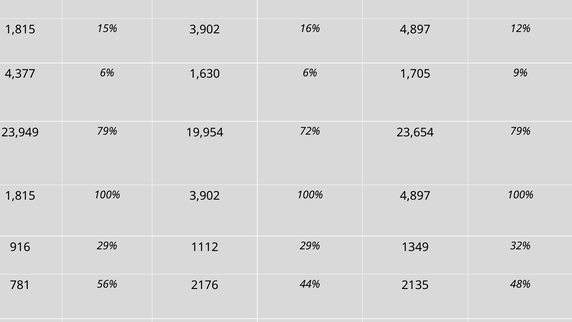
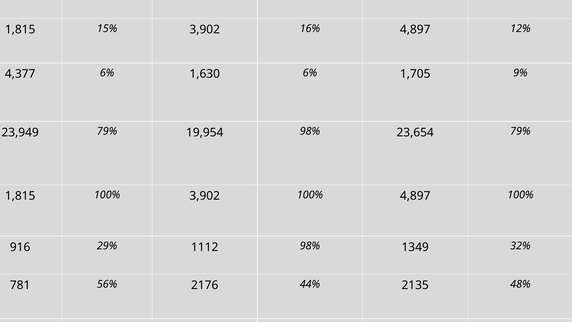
19,954 72%: 72% -> 98% (310, 131)
1112 29%: 29% -> 98% (310, 246)
